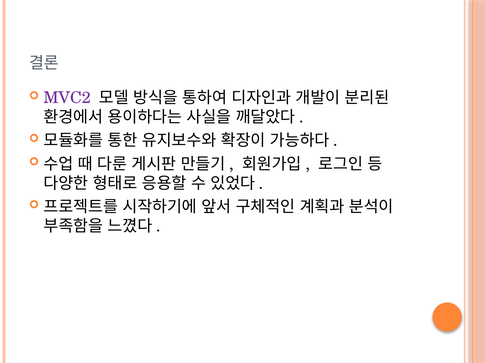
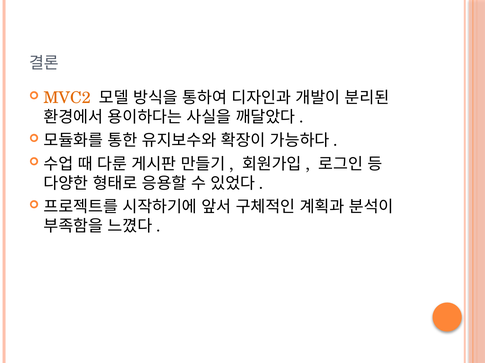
MVC2 colour: purple -> orange (67, 98)
